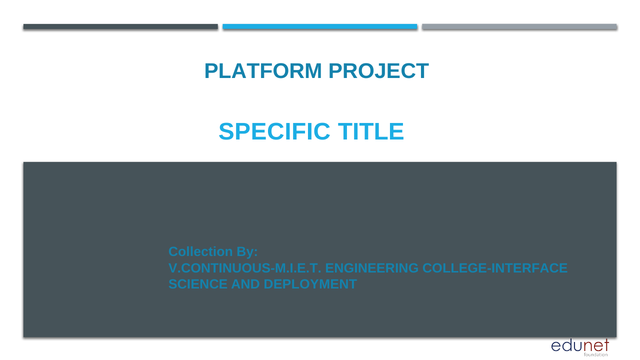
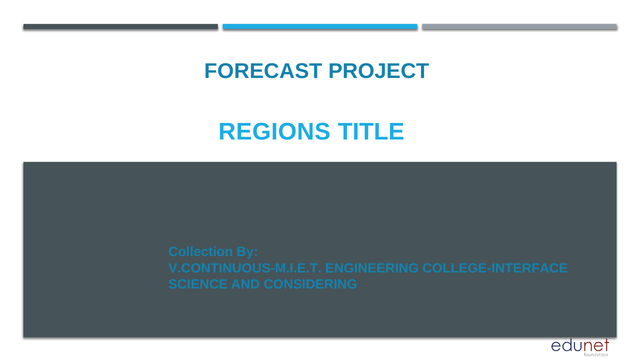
PLATFORM: PLATFORM -> FORECAST (263, 71)
SPECIFIC: SPECIFIC -> REGIONS (275, 132)
DEPLOYMENT: DEPLOYMENT -> CONSIDERING (310, 284)
